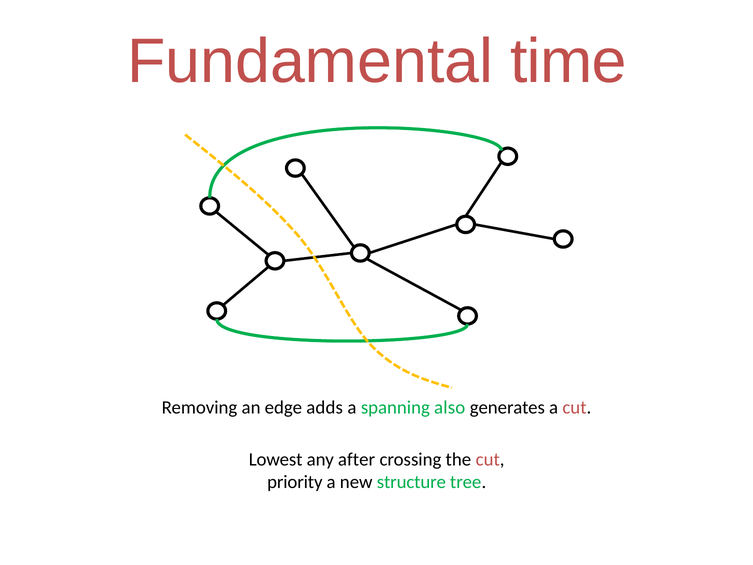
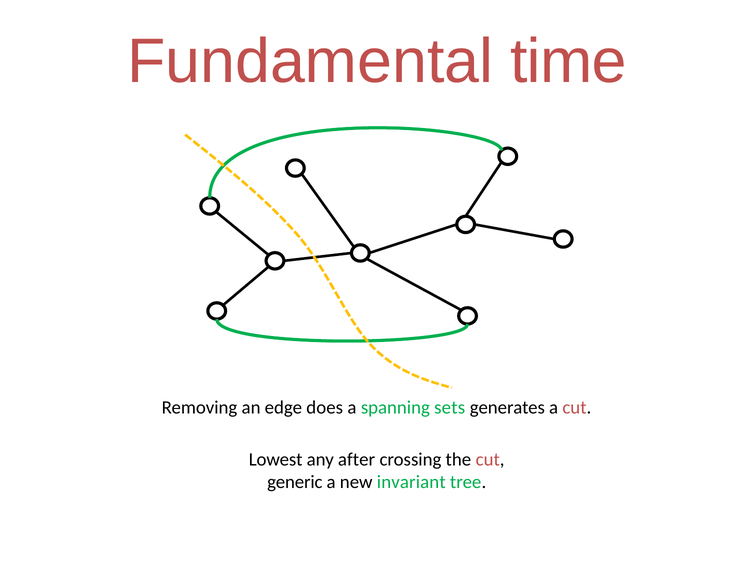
adds: adds -> does (325, 407)
also: also -> sets (450, 407)
priority: priority -> generic (295, 482)
structure: structure -> invariant (411, 482)
